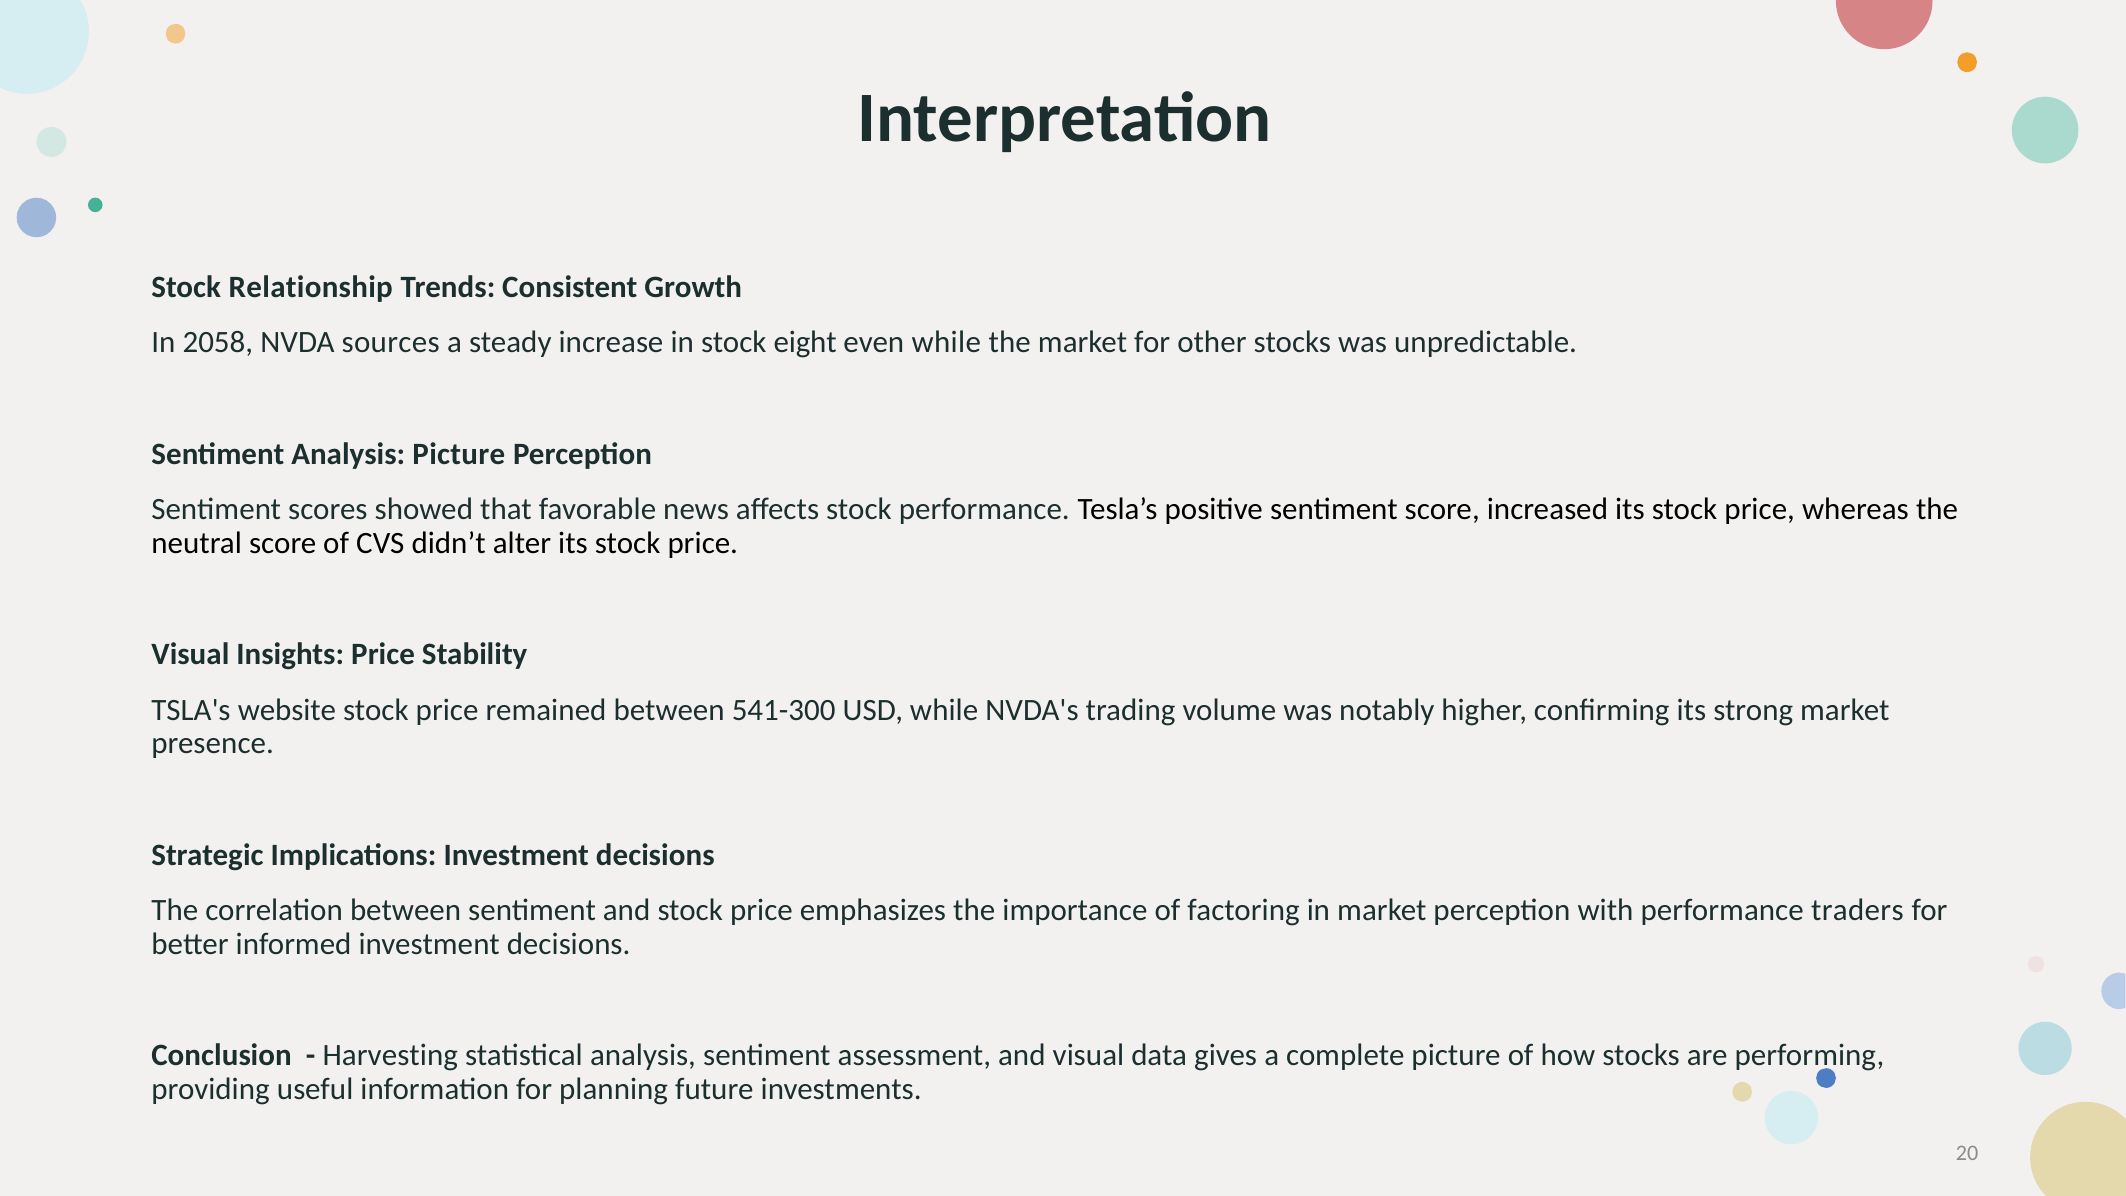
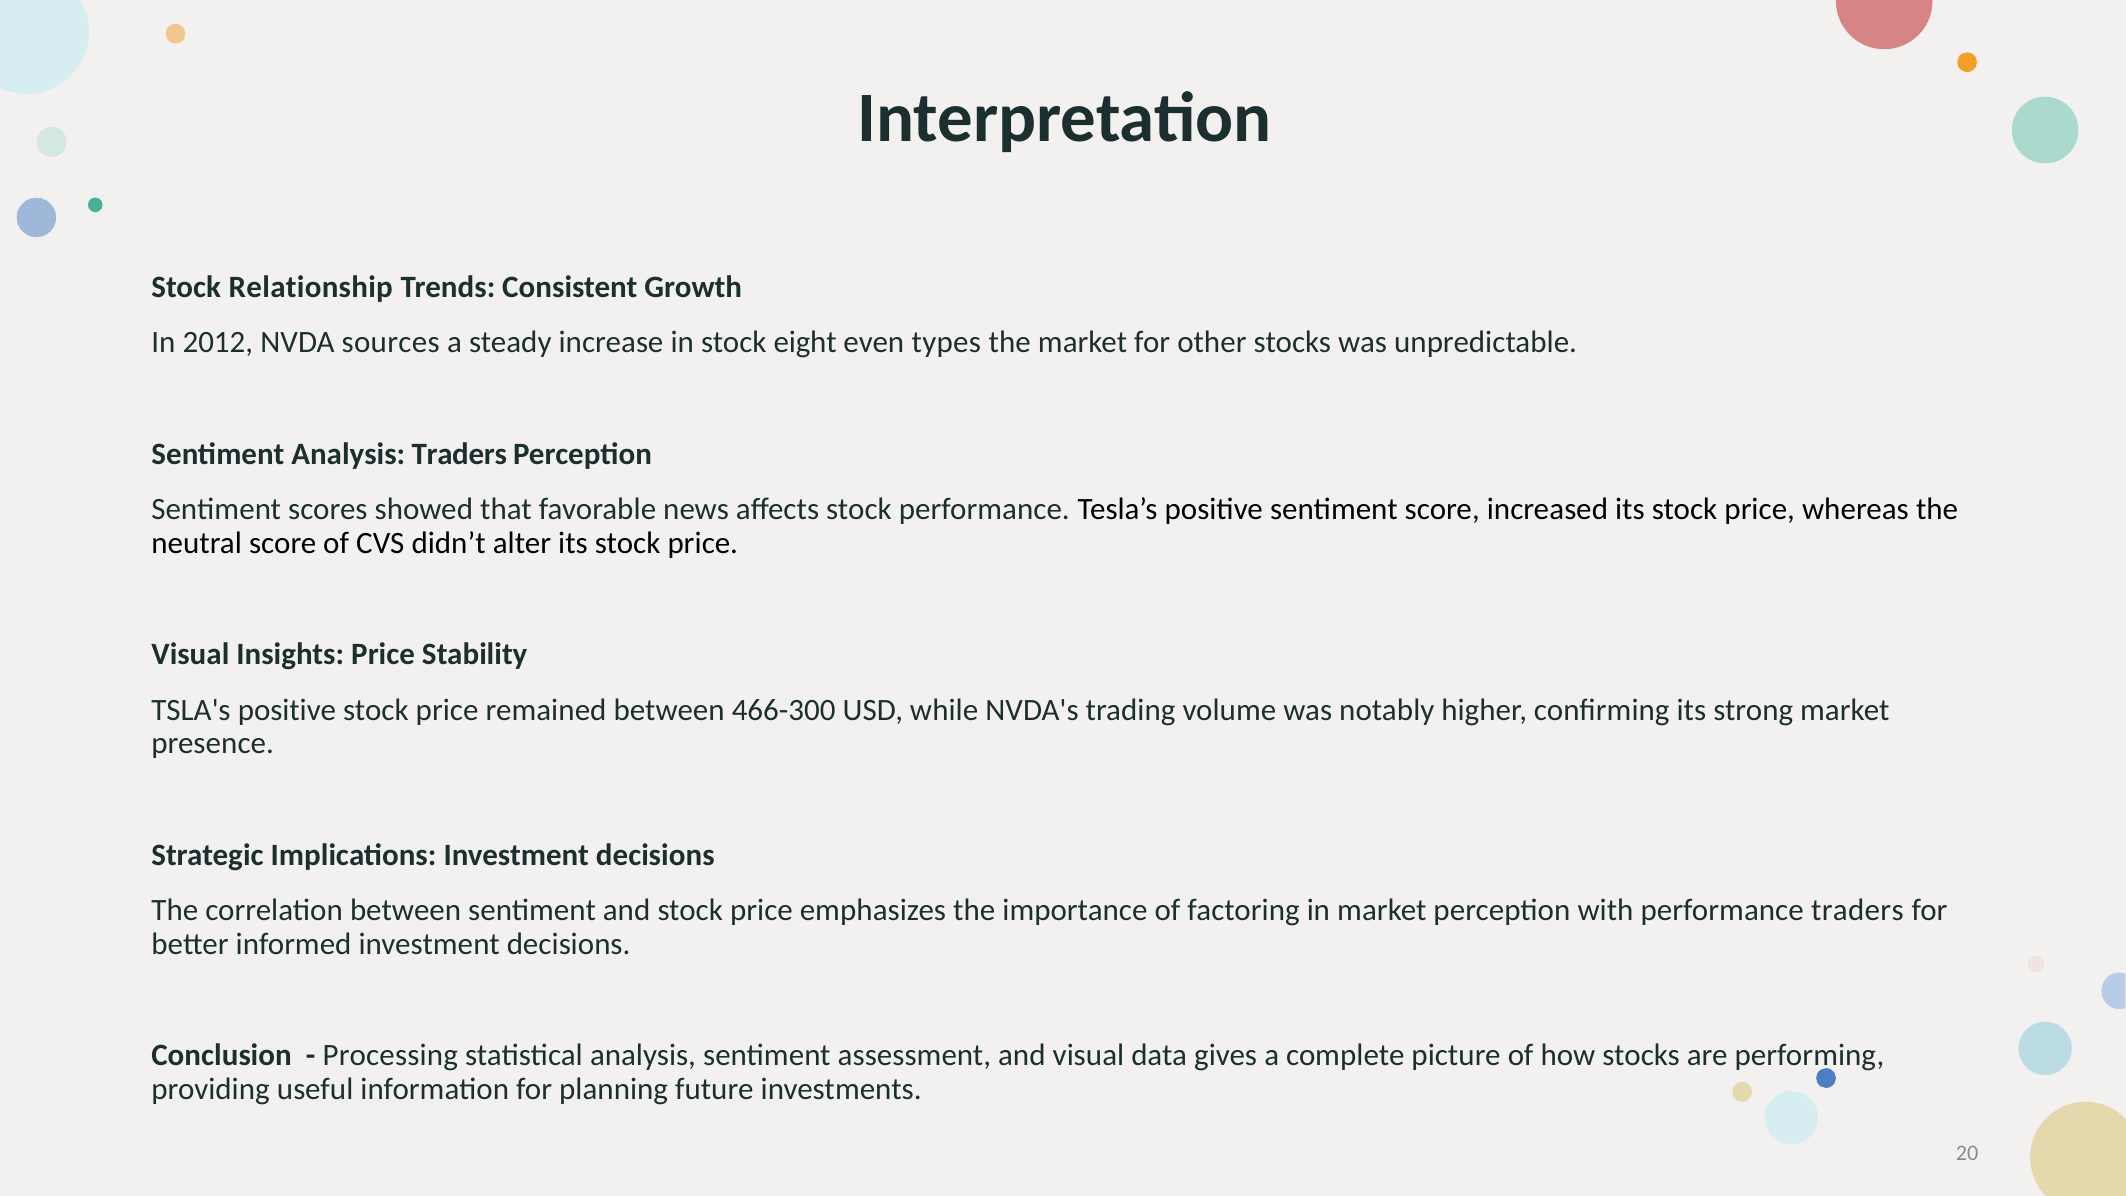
2058: 2058 -> 2012 (218, 343)
even while: while -> types (946, 343)
Analysis Picture: Picture -> Traders (459, 454)
TSLA's website: website -> positive (287, 710)
541-300: 541-300 -> 466-300 (784, 710)
Harvesting: Harvesting -> Processing (390, 1055)
